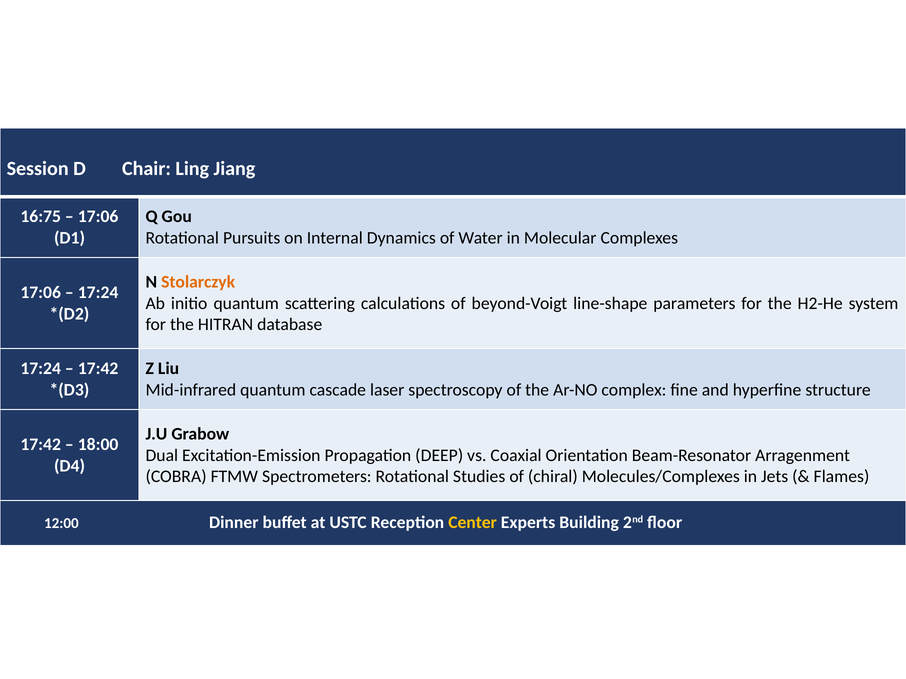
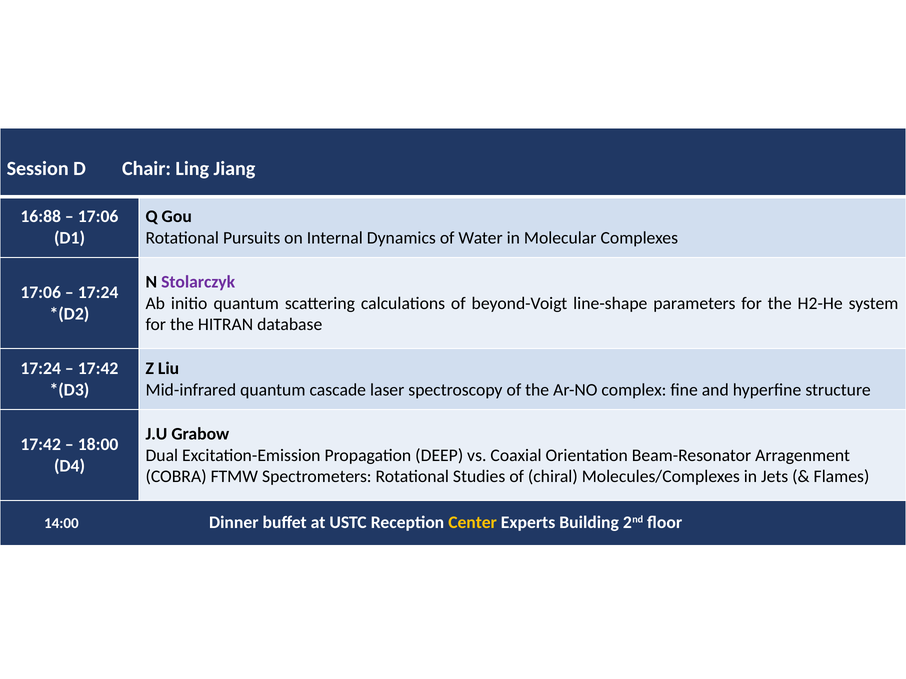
16:75: 16:75 -> 16:88 (41, 217)
Stolarczyk colour: orange -> purple (198, 282)
12:00: 12:00 -> 14:00 (61, 523)
